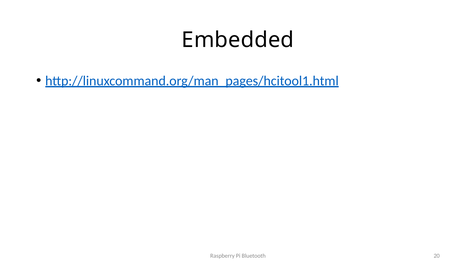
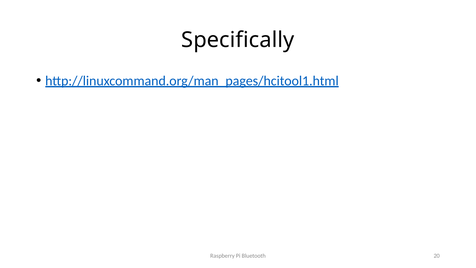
Embedded: Embedded -> Specifically (238, 40)
